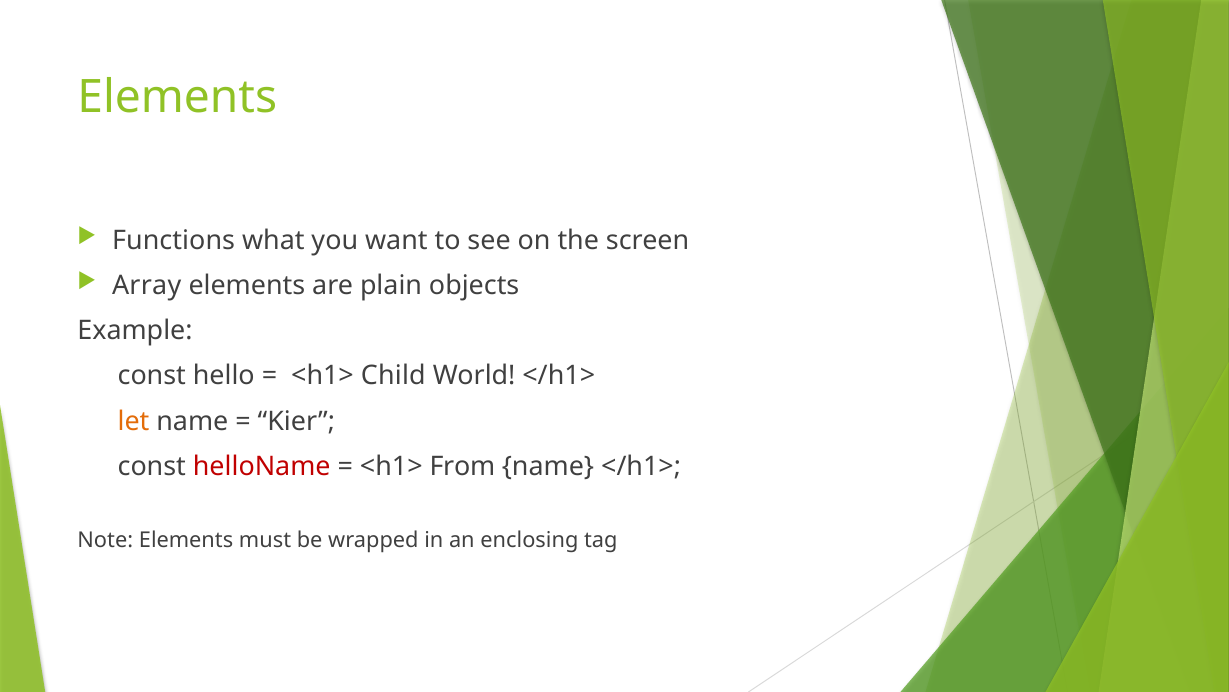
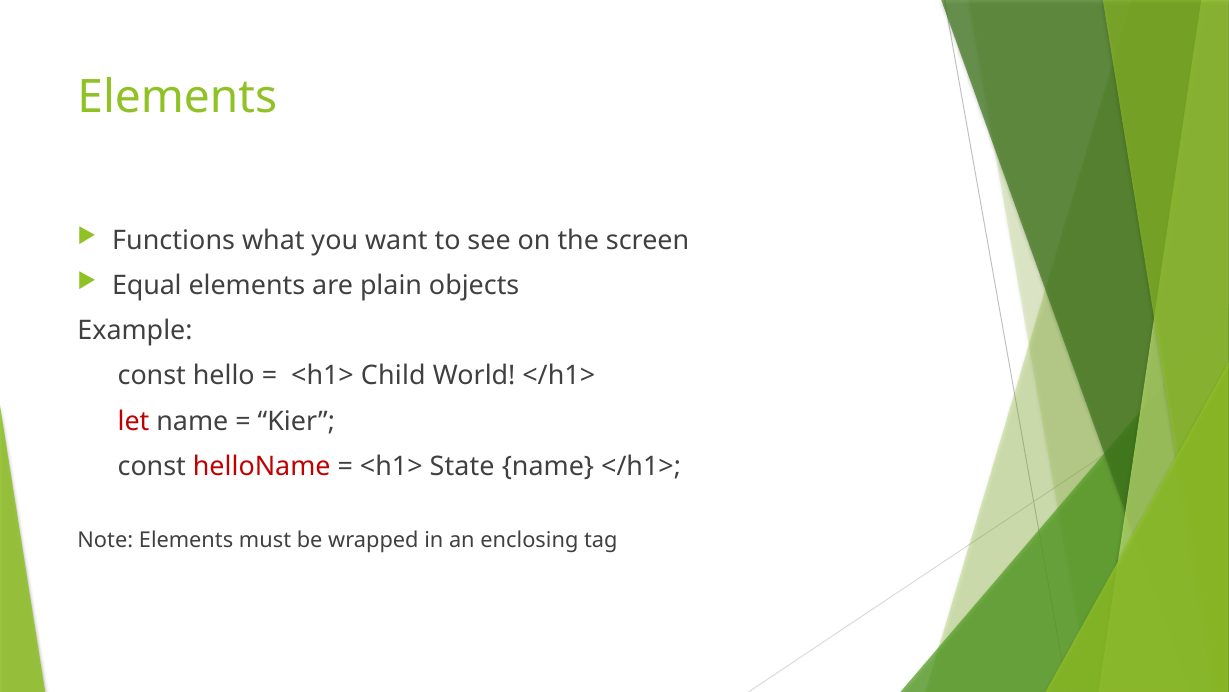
Array: Array -> Equal (147, 286)
let colour: orange -> red (134, 421)
From: From -> State (462, 466)
